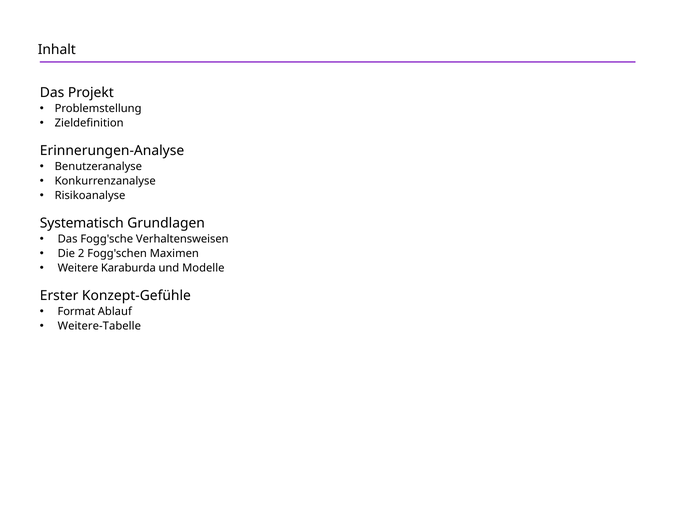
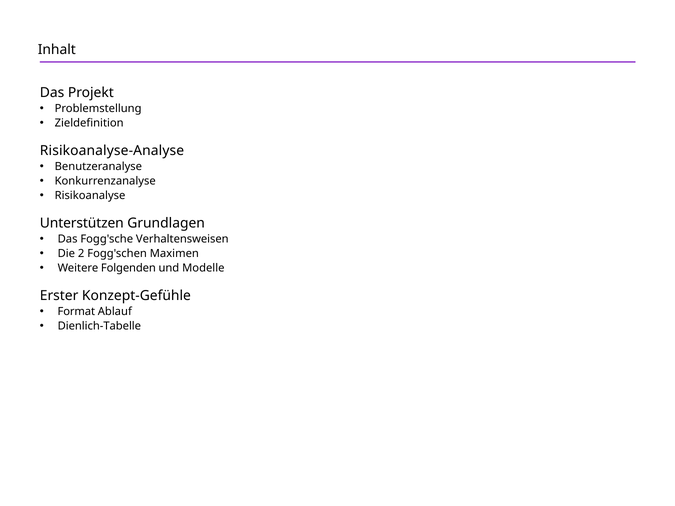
Erinnerungen-Analyse: Erinnerungen-Analyse -> Risikoanalyse-Analyse (112, 151)
Systematisch: Systematisch -> Unterstützen (82, 223)
Karaburda: Karaburda -> Folgenden (128, 268)
Weitere-Tabelle: Weitere-Tabelle -> Dienlich-Tabelle (99, 326)
